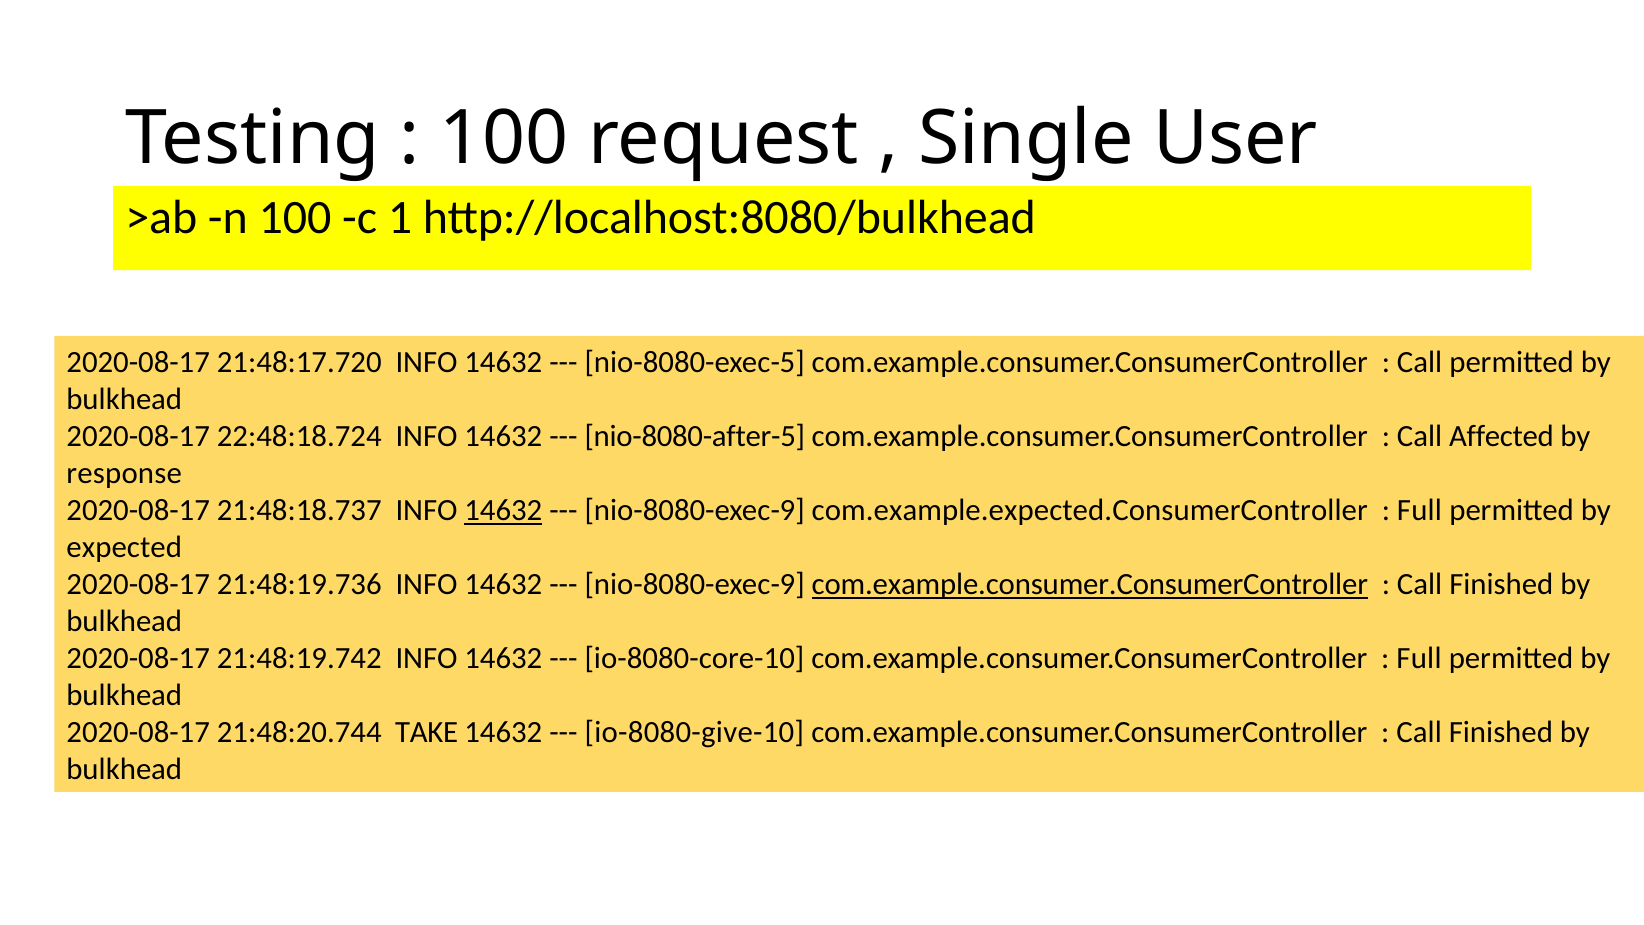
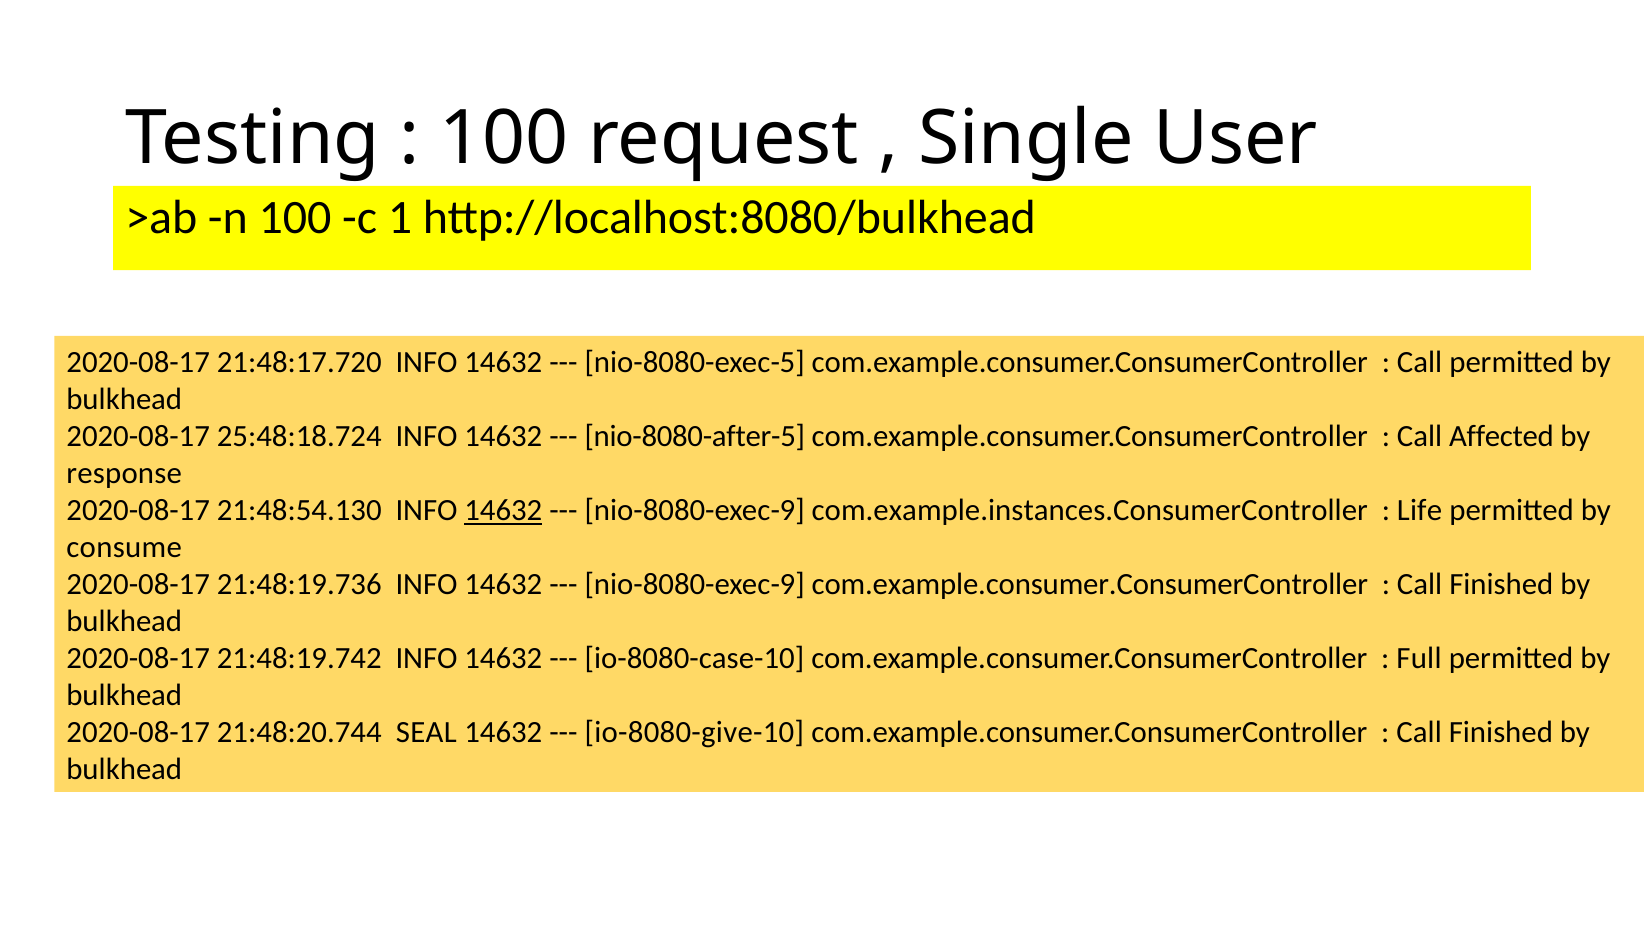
22:48:18.724: 22:48:18.724 -> 25:48:18.724 (299, 436)
21:48:18.737: 21:48:18.737 -> 21:48:54.130 (299, 510)
com.example.expected.ConsumerController: com.example.expected.ConsumerController -> com.example.instances.ConsumerController (1090, 510)
Full: Full -> Life (1420, 510)
expected: expected -> consume (124, 547)
com.example.consumer.ConsumerController underline: present -> none (1090, 584)
io-8080-core-10: io-8080-core-10 -> io-8080-case-10 (694, 658)
TAKE: TAKE -> SEAL (426, 732)
